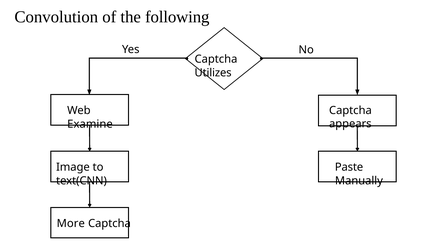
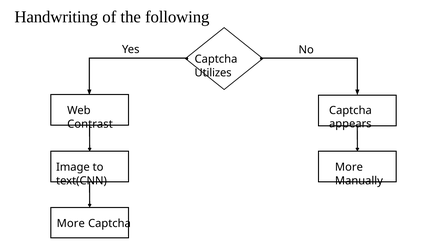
Convolution: Convolution -> Handwriting (56, 17)
Examine: Examine -> Contrast (90, 124)
Paste: Paste -> More (349, 167)
